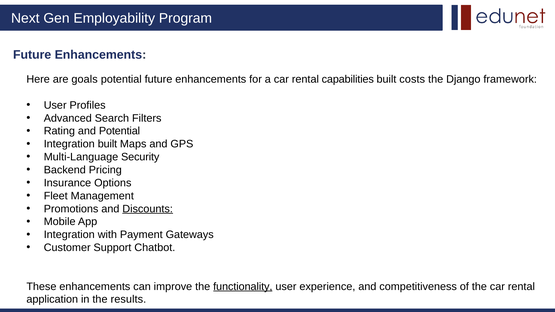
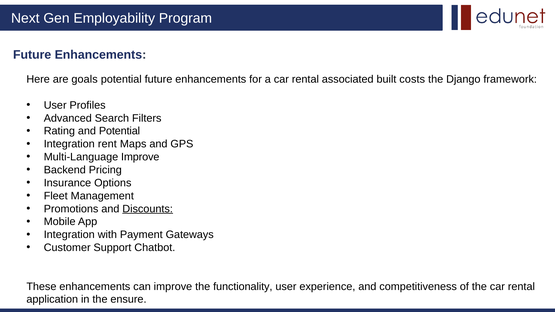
capabilities: capabilities -> associated (348, 79)
Integration built: built -> rent (107, 144)
Multi-Language Security: Security -> Improve (140, 157)
functionality underline: present -> none (243, 287)
results: results -> ensure (128, 300)
